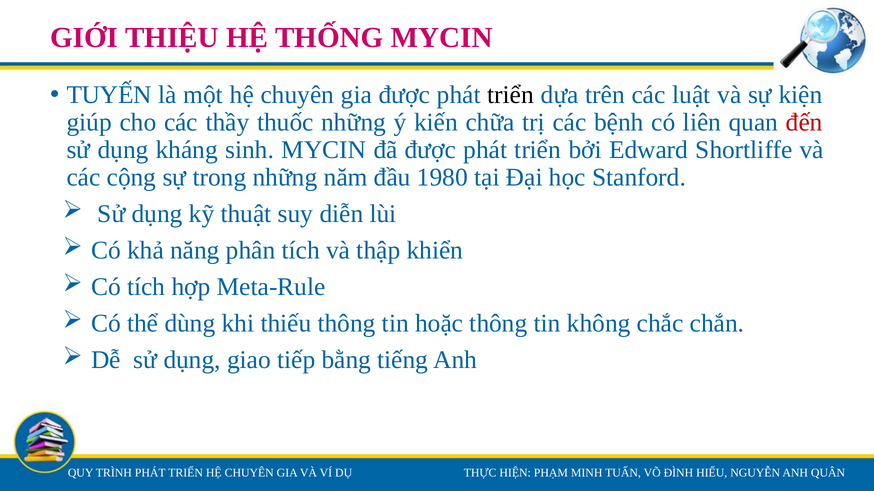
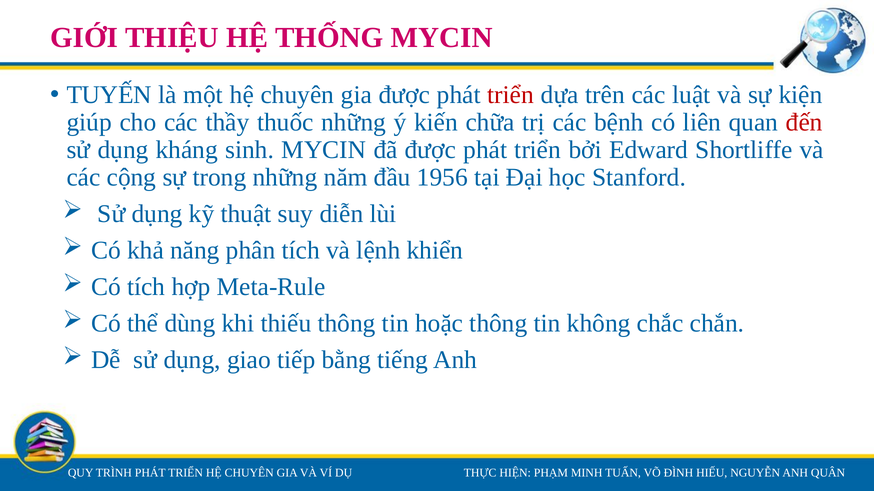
triển colour: black -> red (511, 95)
1980: 1980 -> 1956 (442, 177)
thập: thập -> lệnh (378, 251)
